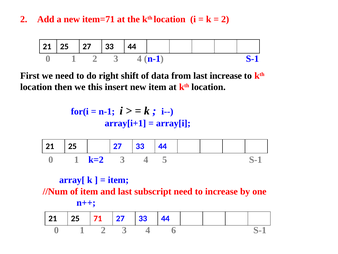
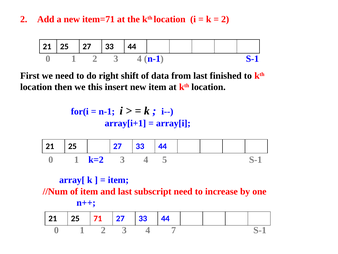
last increase: increase -> finished (226, 76)
6: 6 -> 7 (174, 230)
